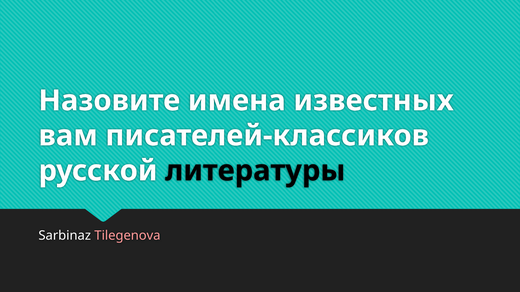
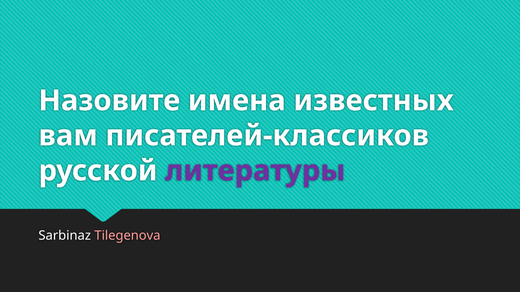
литературы colour: black -> purple (255, 171)
